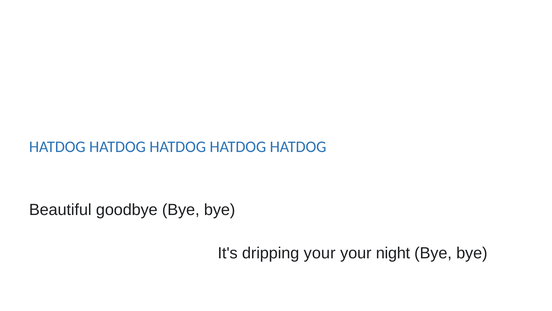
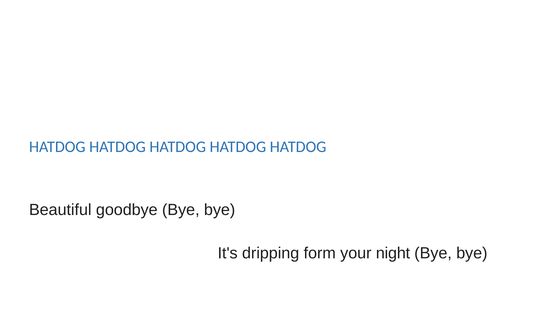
dripping your: your -> form (320, 253)
